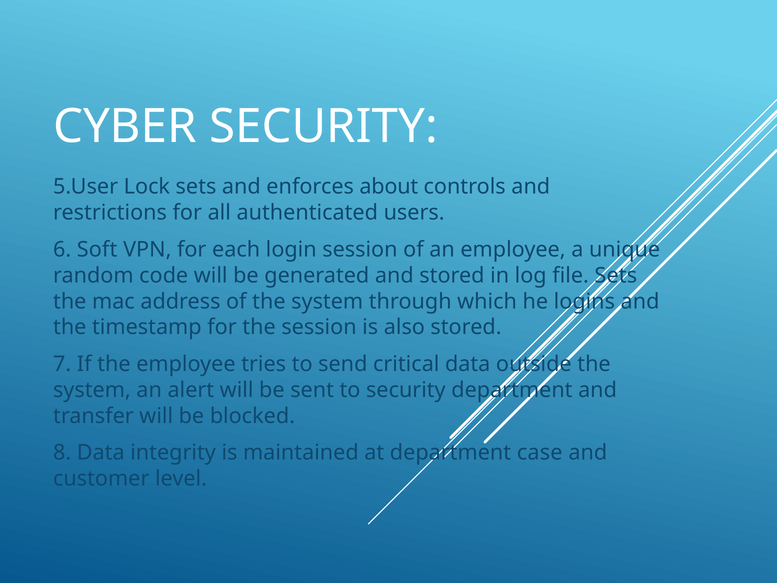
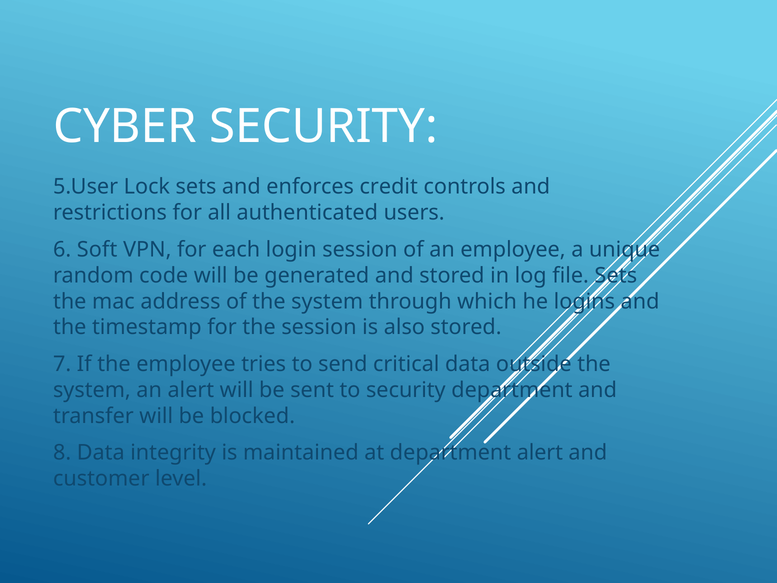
about: about -> credit (389, 187)
department case: case -> alert (540, 453)
